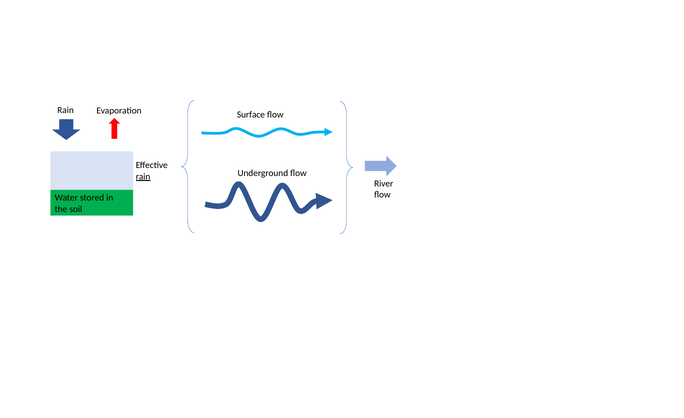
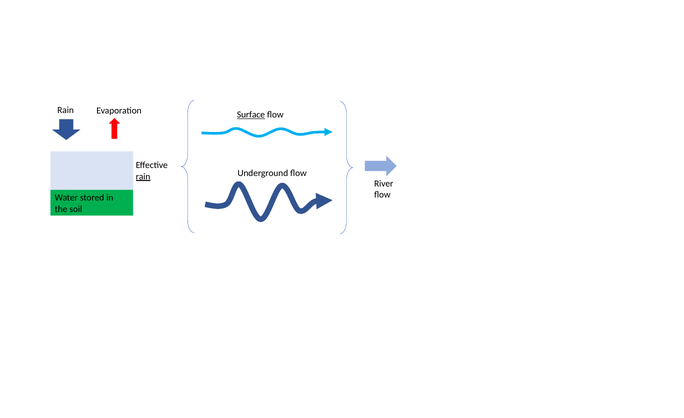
Surface underline: none -> present (251, 115)
